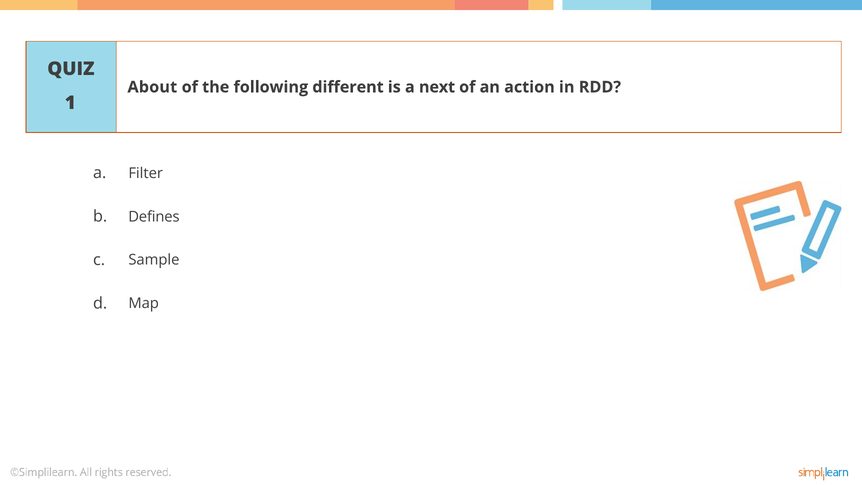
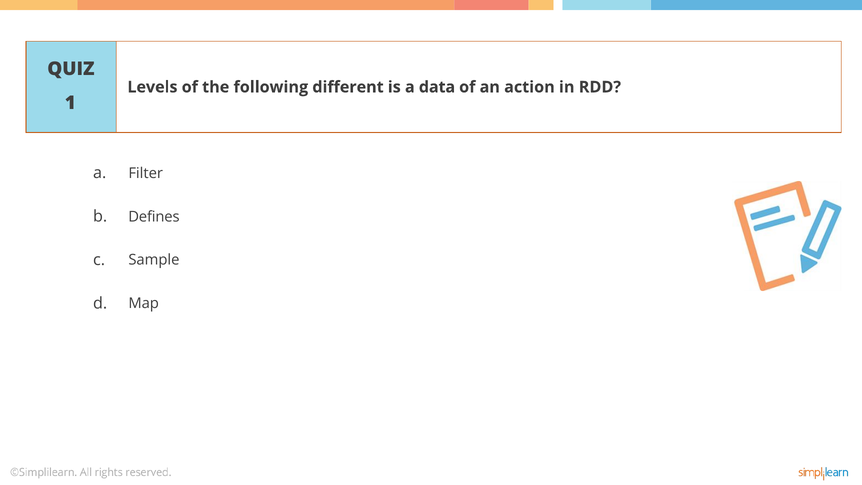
About: About -> Levels (152, 87)
next: next -> data (437, 87)
